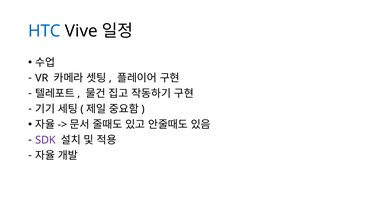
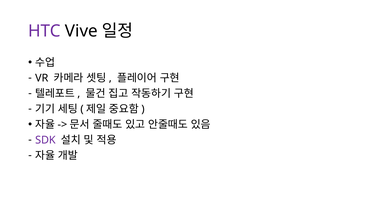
HTC colour: blue -> purple (44, 31)
